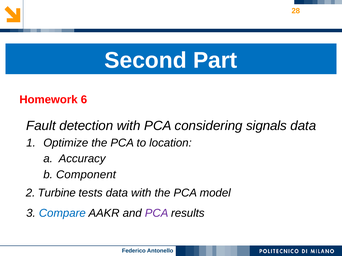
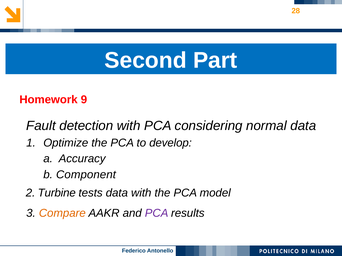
6: 6 -> 9 (84, 100)
signals: signals -> normal (266, 126)
location: location -> develop (171, 143)
Compare colour: blue -> orange (62, 214)
